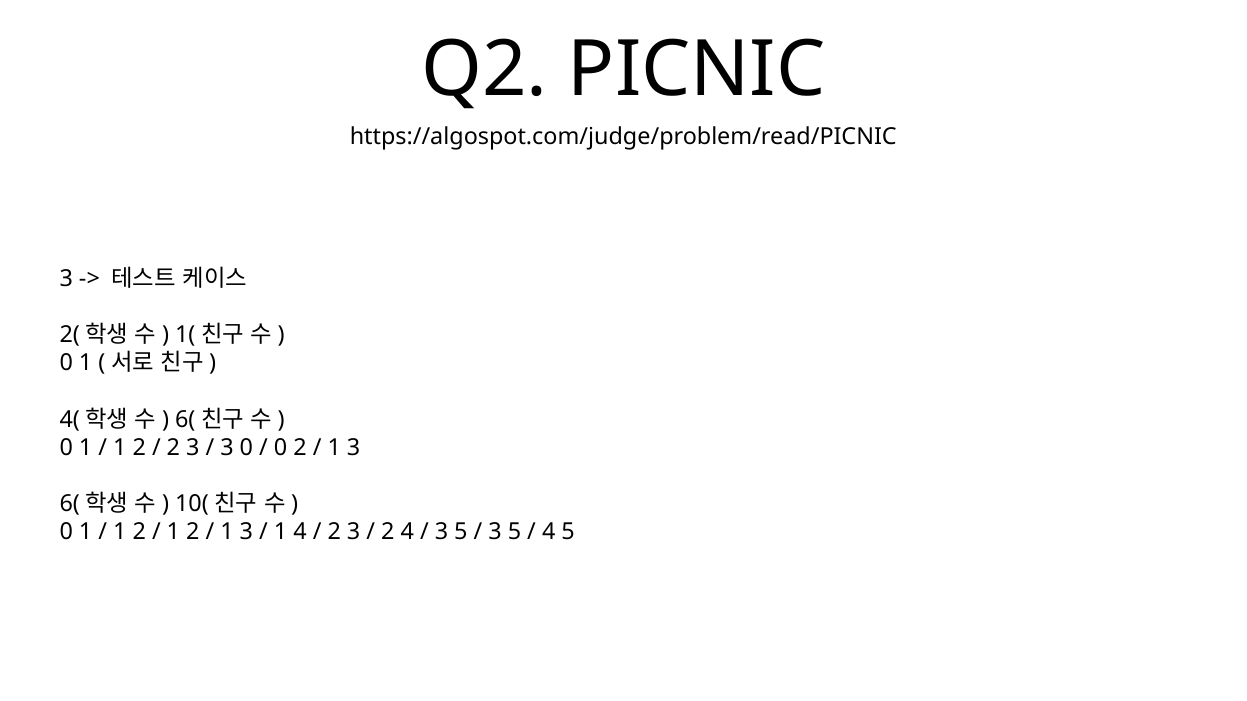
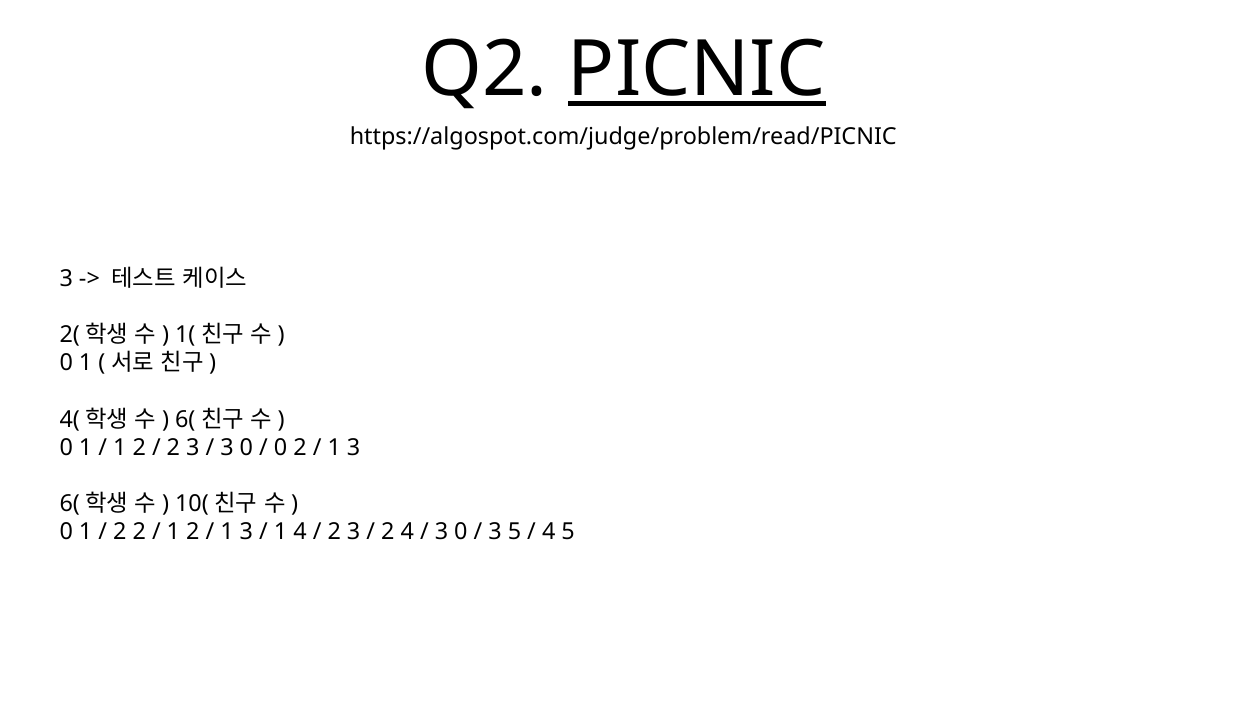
PICNIC underline: none -> present (697, 70)
1: 1 -> 2 (120, 532)
5: 5 -> 0 (461, 532)
